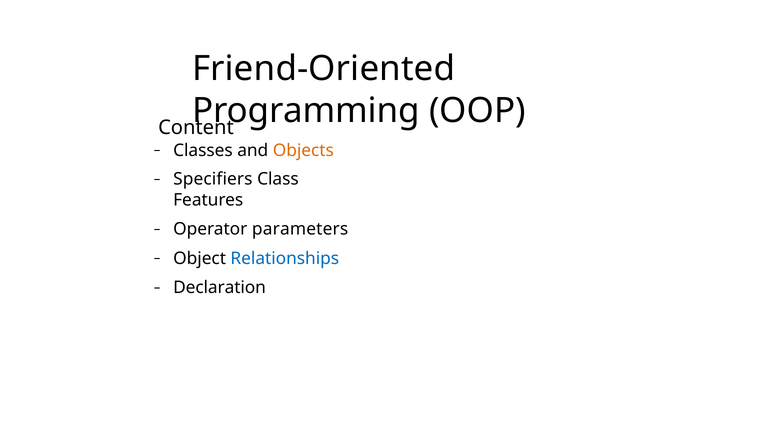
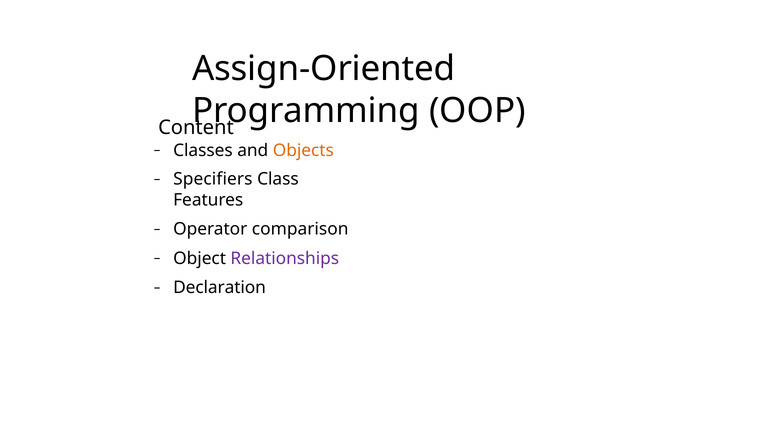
Friend-Oriented: Friend-Oriented -> Assign-Oriented (324, 69)
parameters: parameters -> comparison (300, 229)
Relationships colour: blue -> purple (285, 259)
